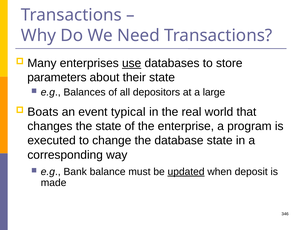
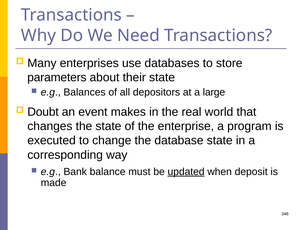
use underline: present -> none (132, 63)
Boats: Boats -> Doubt (43, 112)
typical: typical -> makes (128, 112)
